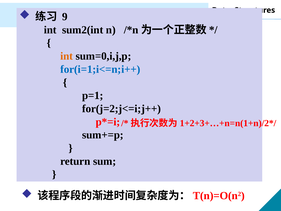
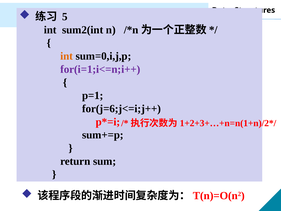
9: 9 -> 5 (65, 17)
for(i=1;i<=n;i++ colour: blue -> purple (100, 69)
for(j=2;j<=i;j++: for(j=2;j<=i;j++ -> for(j=6;j<=i;j++ (121, 109)
